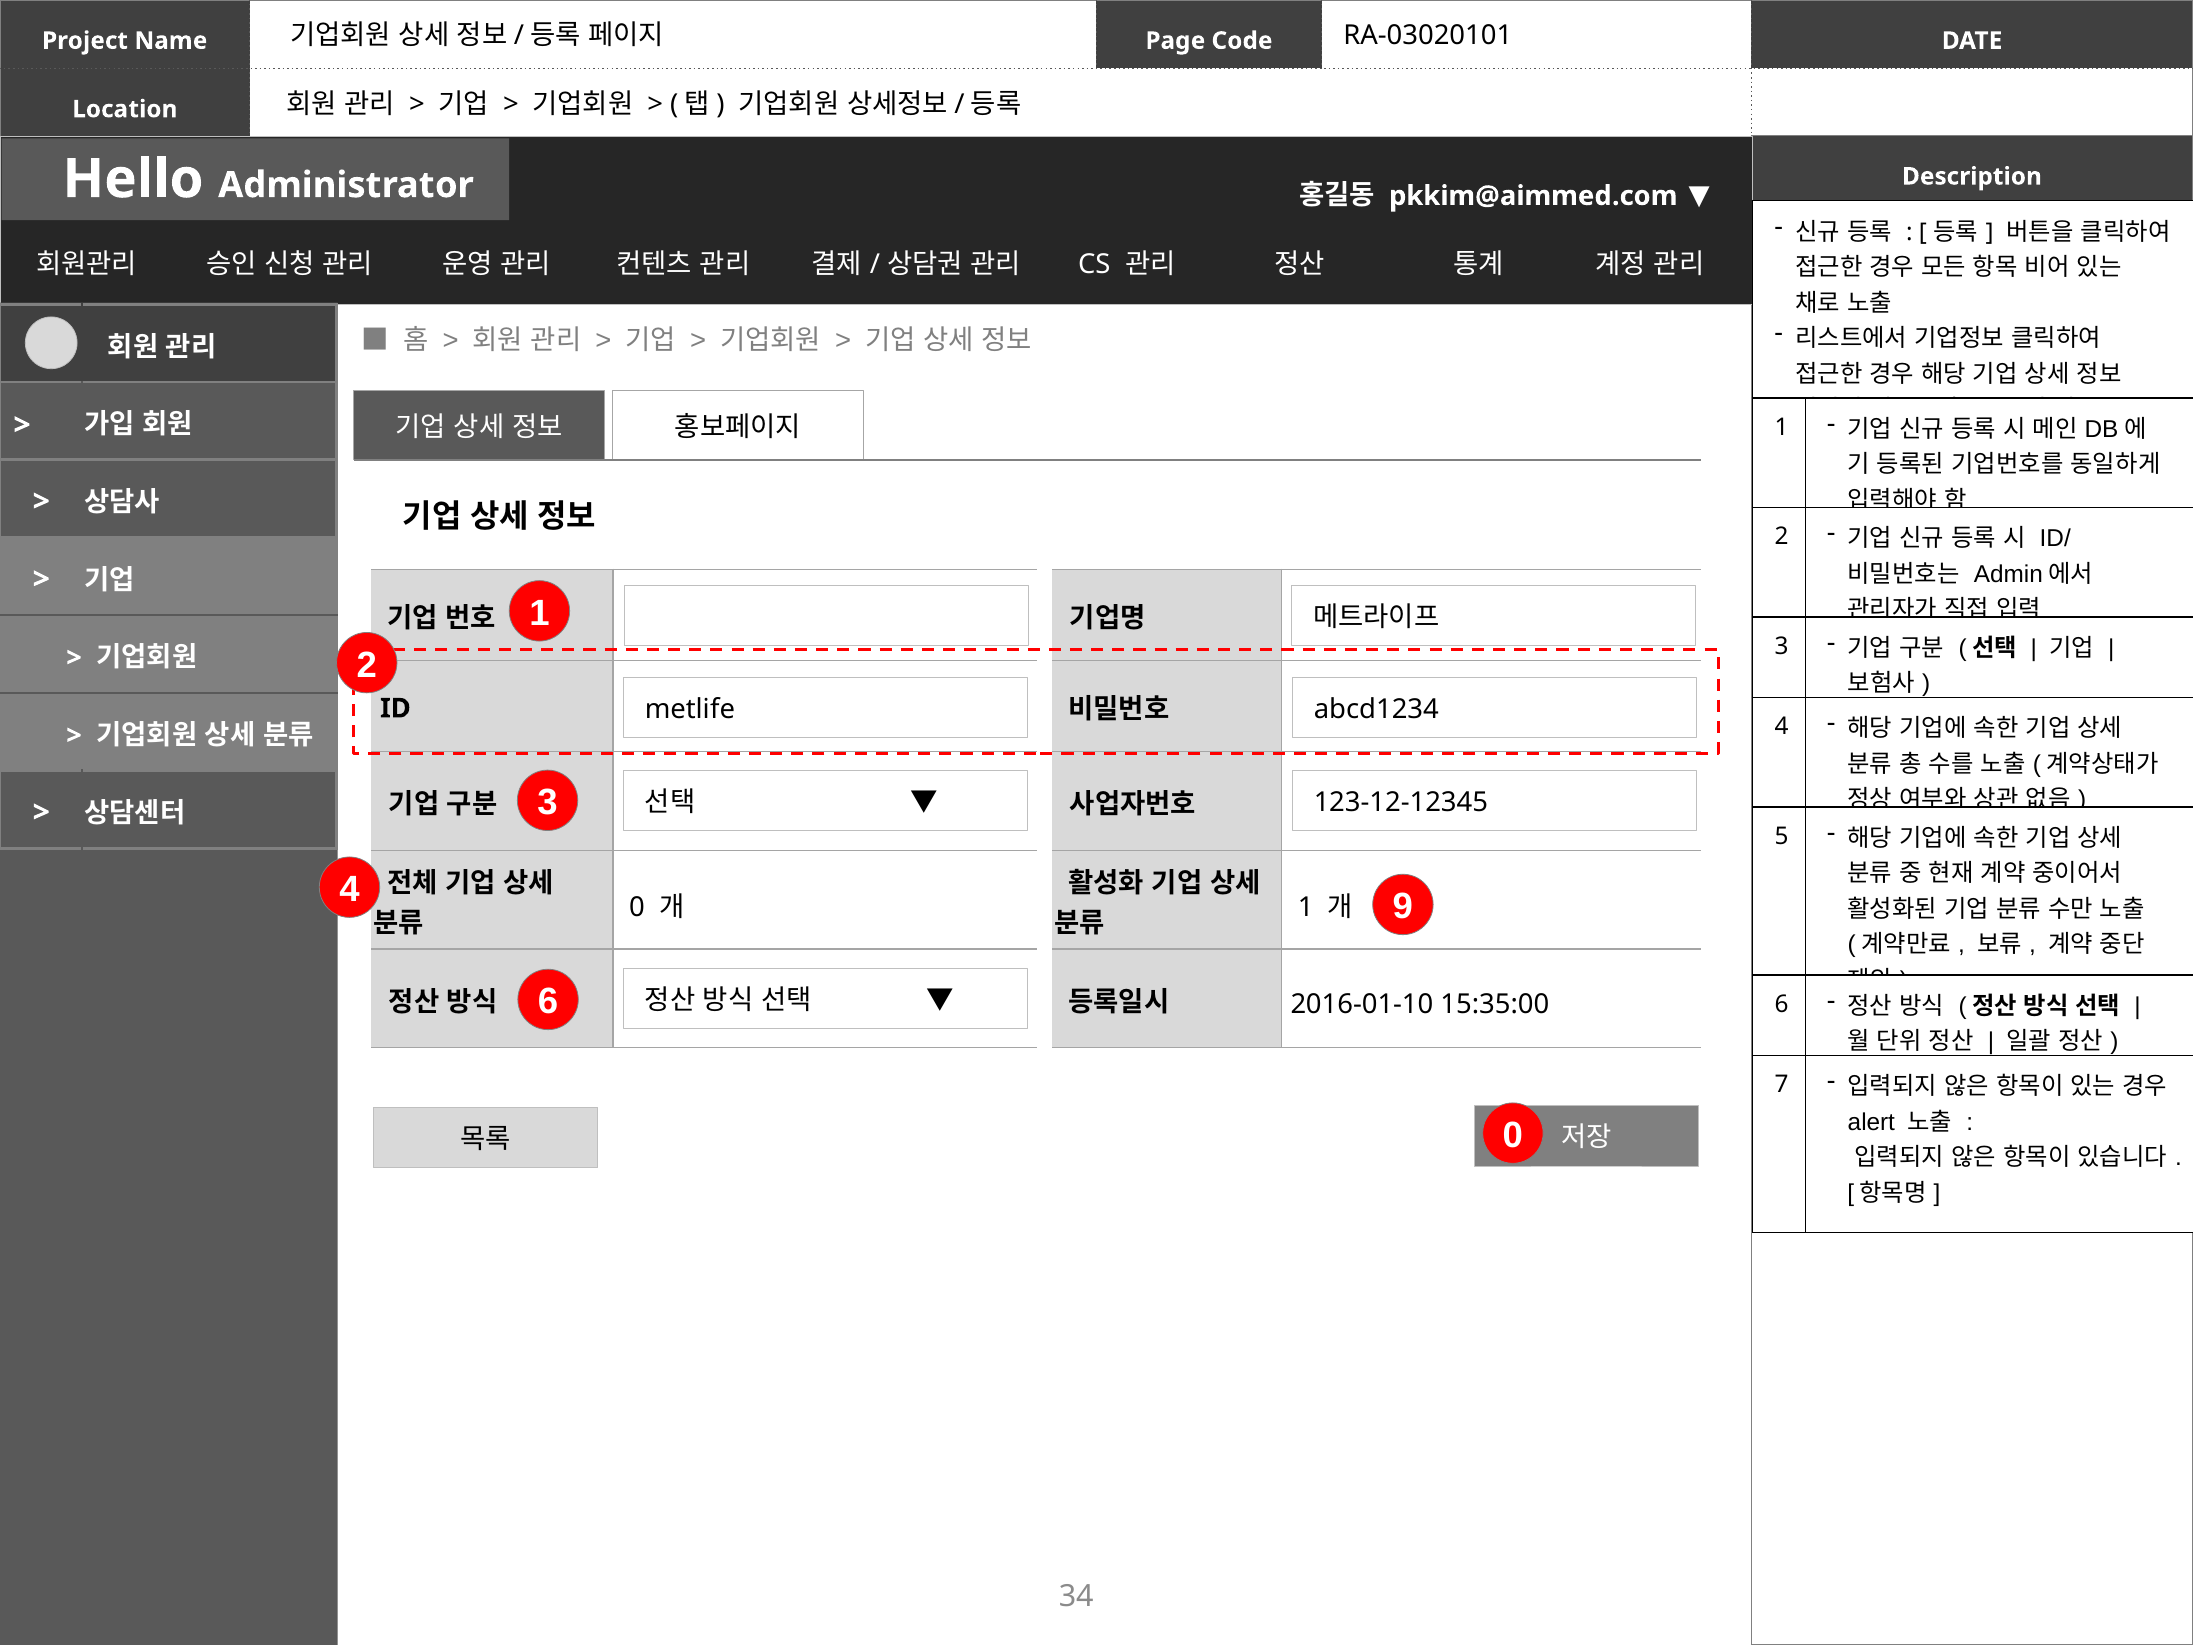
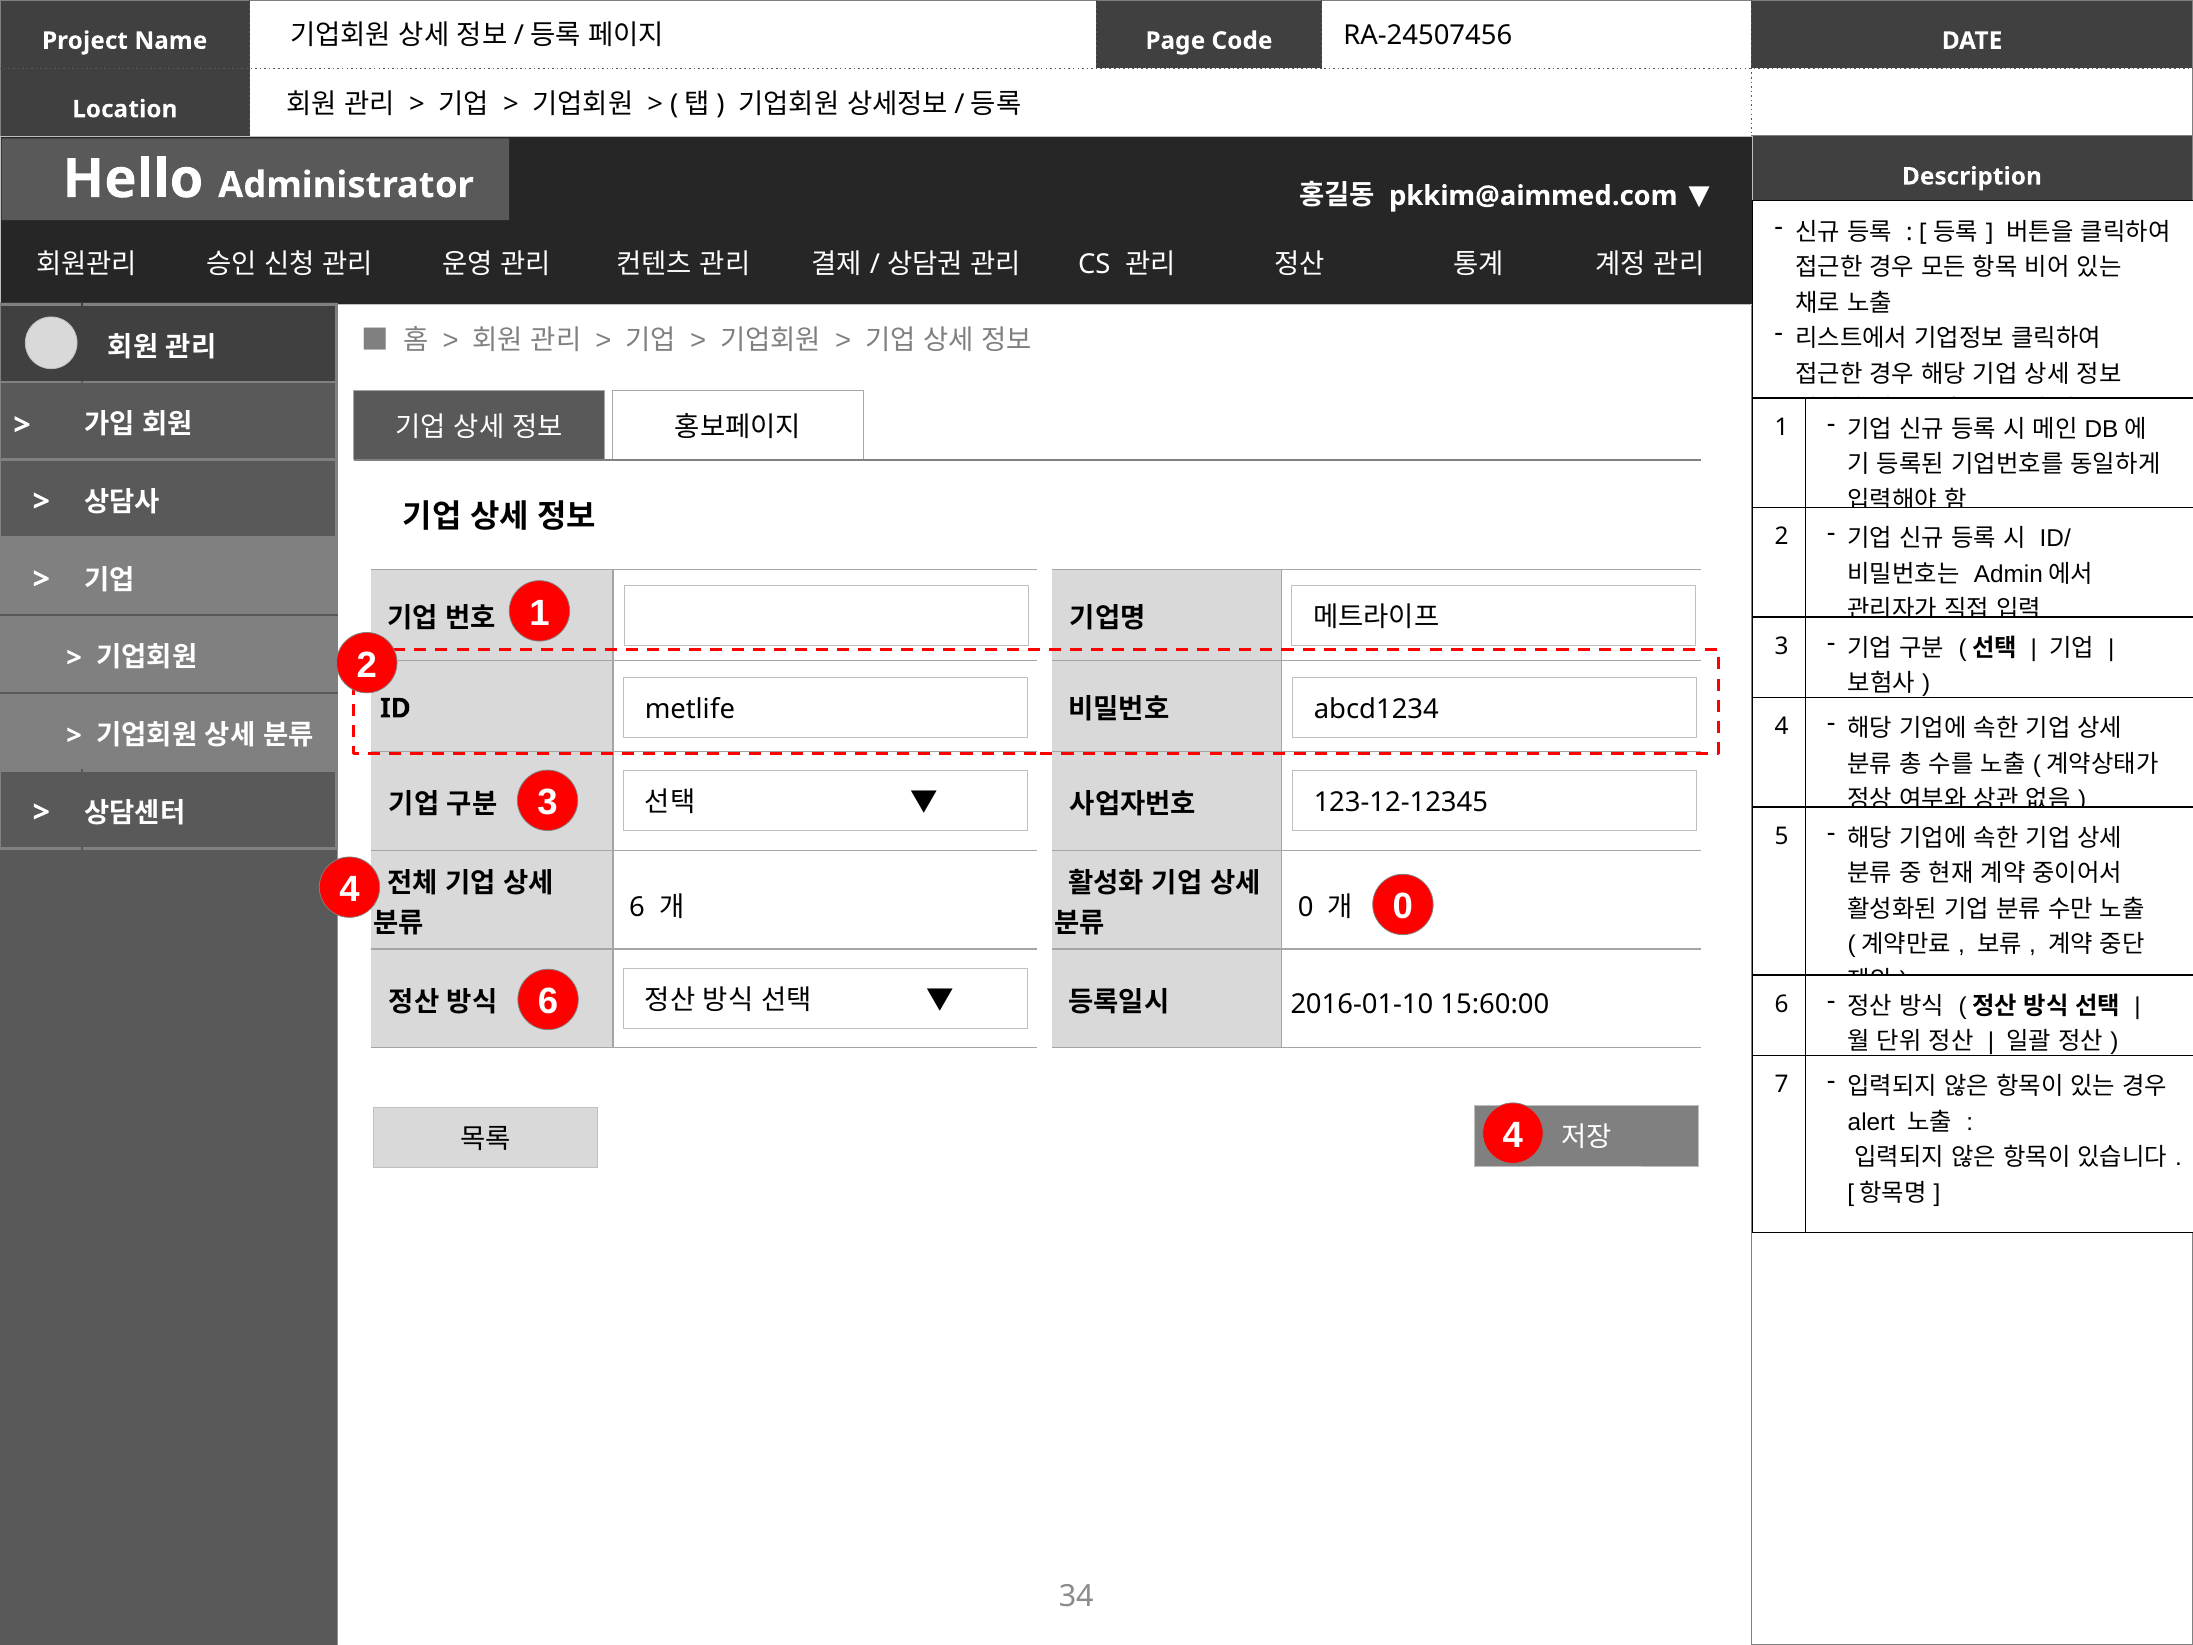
RA-03020101: RA-03020101 -> RA-24507456 (1428, 36)
4 9: 9 -> 0 (1403, 907)
0: 0 -> 6 (637, 907)
1: 1 -> 0 (1306, 907)
15:35:00: 15:35:00 -> 15:60:00 (1495, 1004)
0: 0 -> 4 (1513, 1135)
